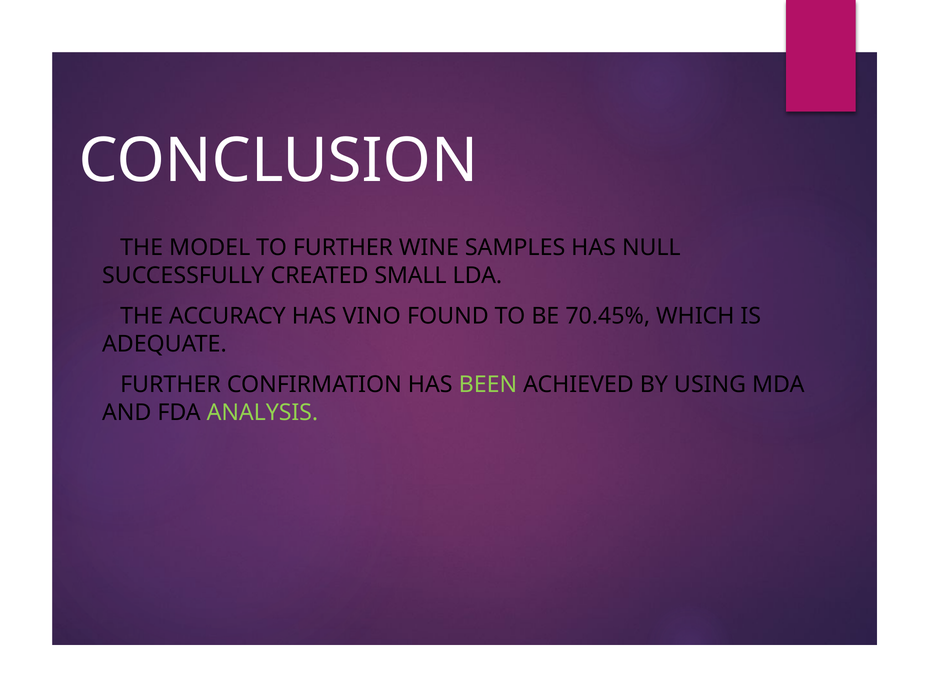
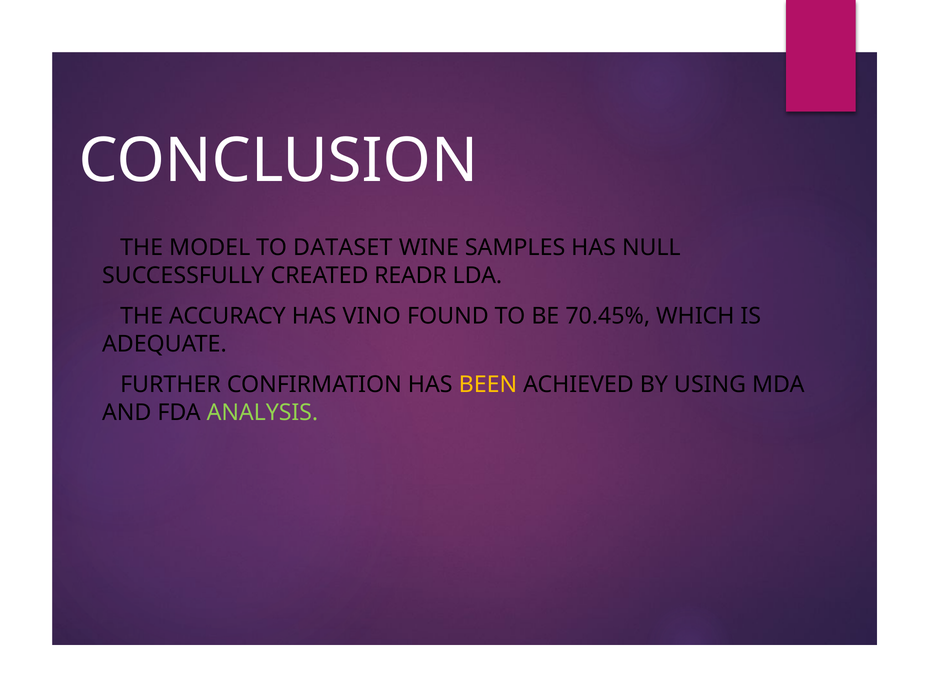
TO FURTHER: FURTHER -> DATASET (343, 248)
SMALL: SMALL -> READR (411, 275)
BEEN colour: light green -> yellow (488, 385)
